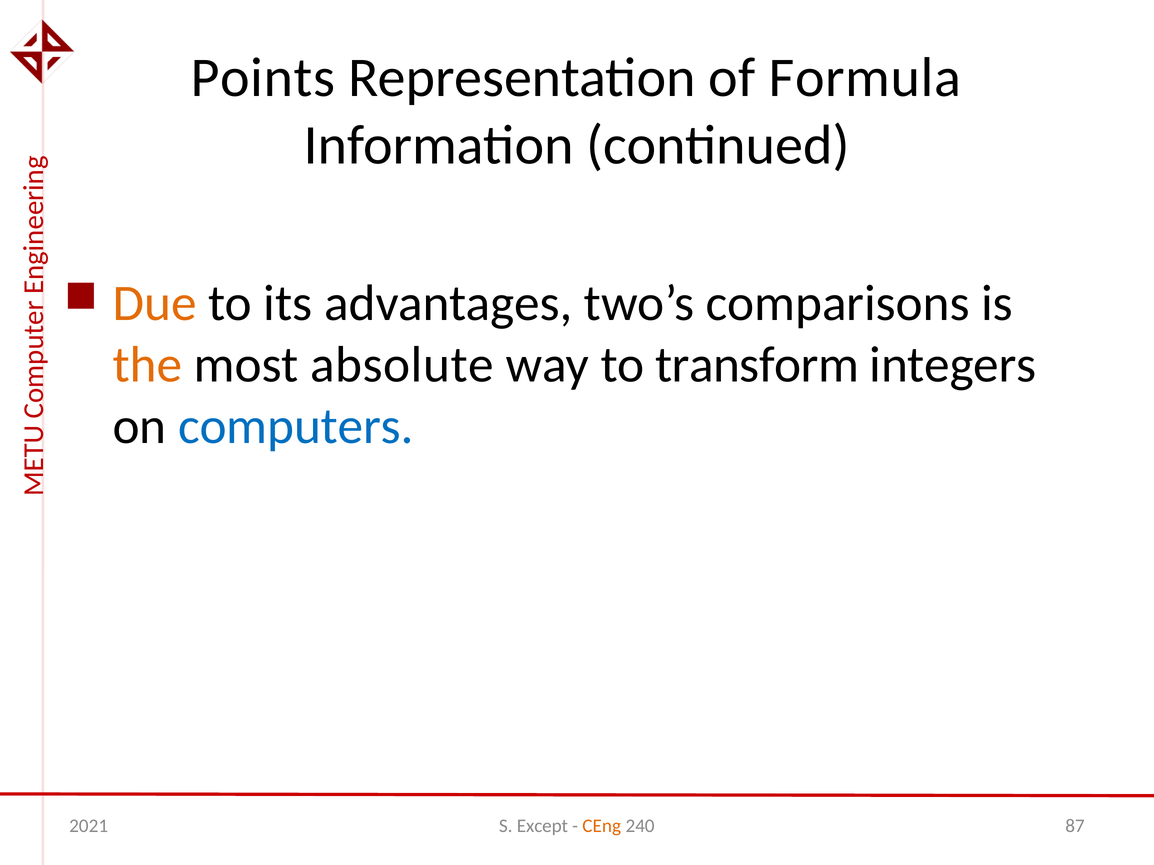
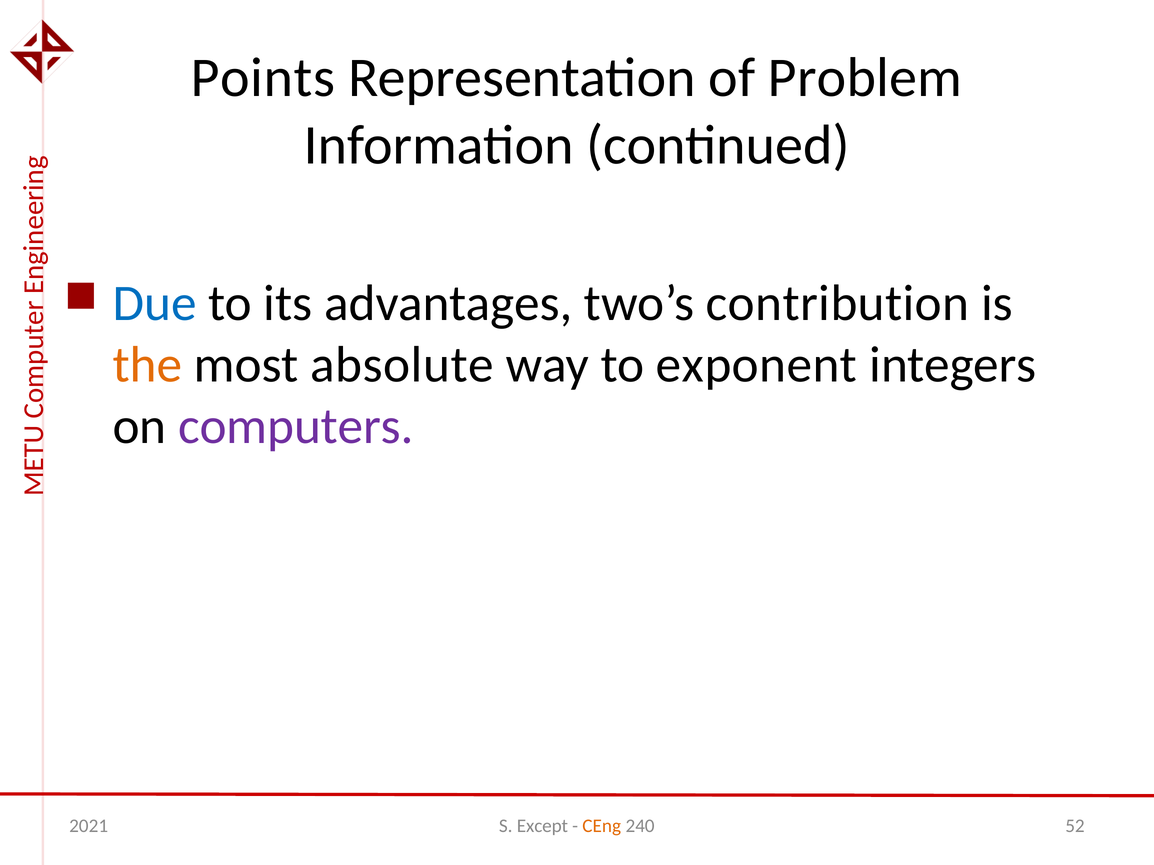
Formula: Formula -> Problem (865, 78)
Due colour: orange -> blue (155, 304)
comparisons: comparisons -> contribution (838, 304)
transform: transform -> exponent (757, 365)
computers colour: blue -> purple (296, 427)
87: 87 -> 52 (1075, 826)
